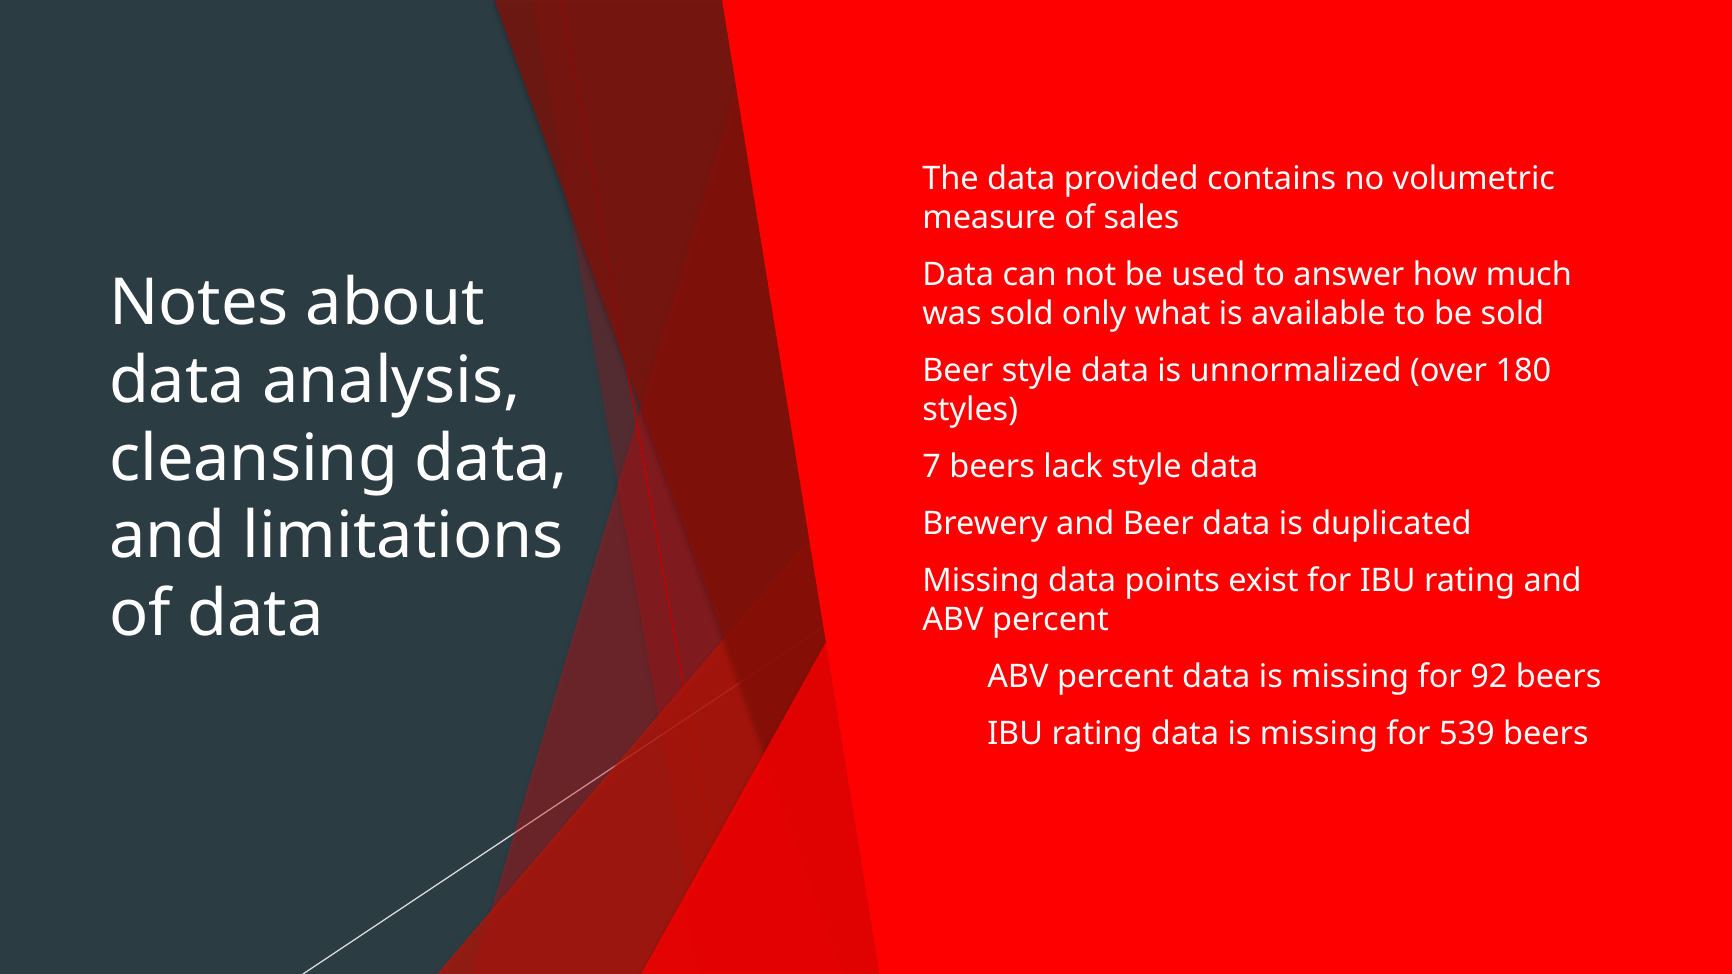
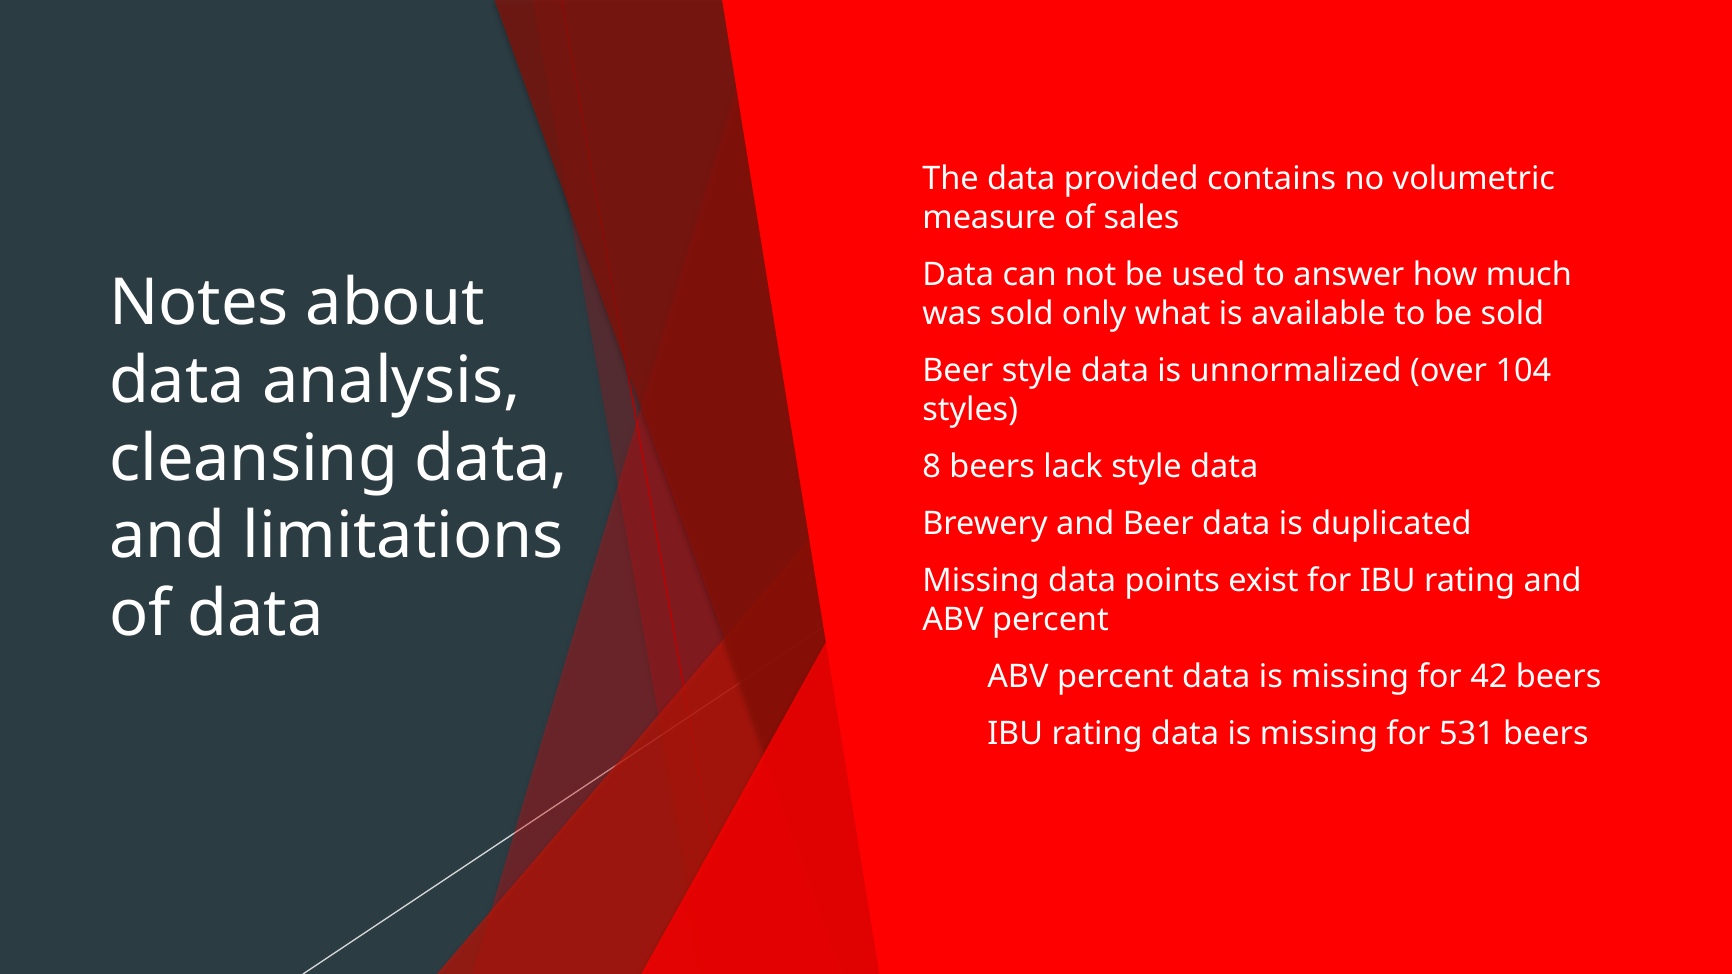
180: 180 -> 104 (1523, 371)
7: 7 -> 8 (932, 467)
92: 92 -> 42 (1489, 677)
539: 539 -> 531 (1467, 734)
